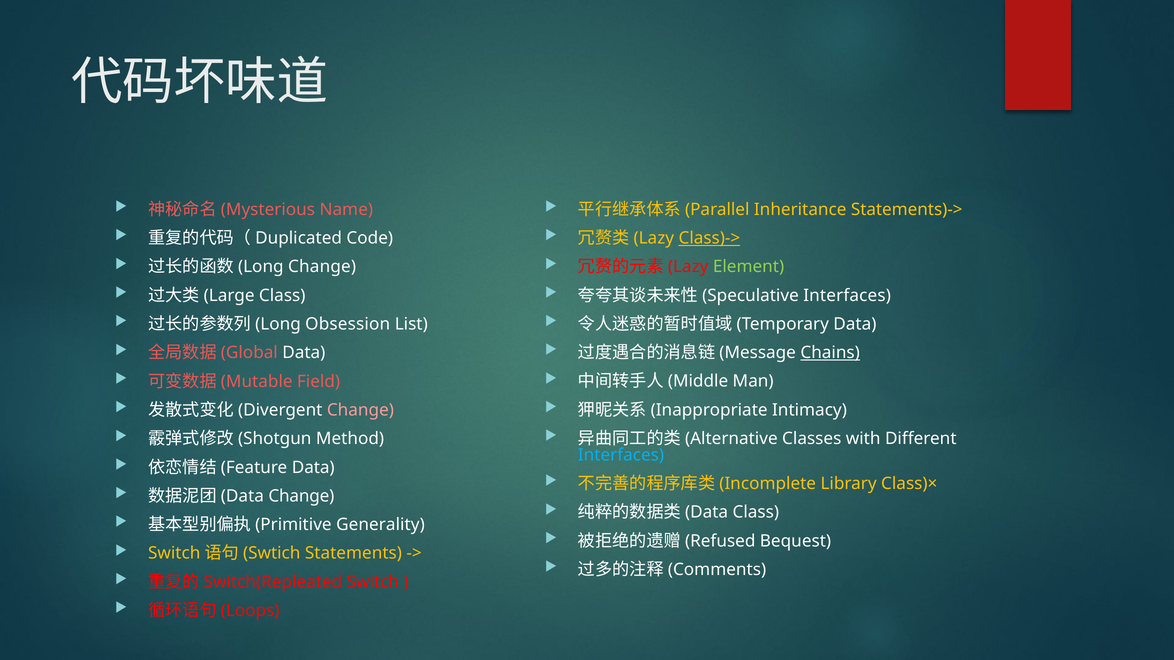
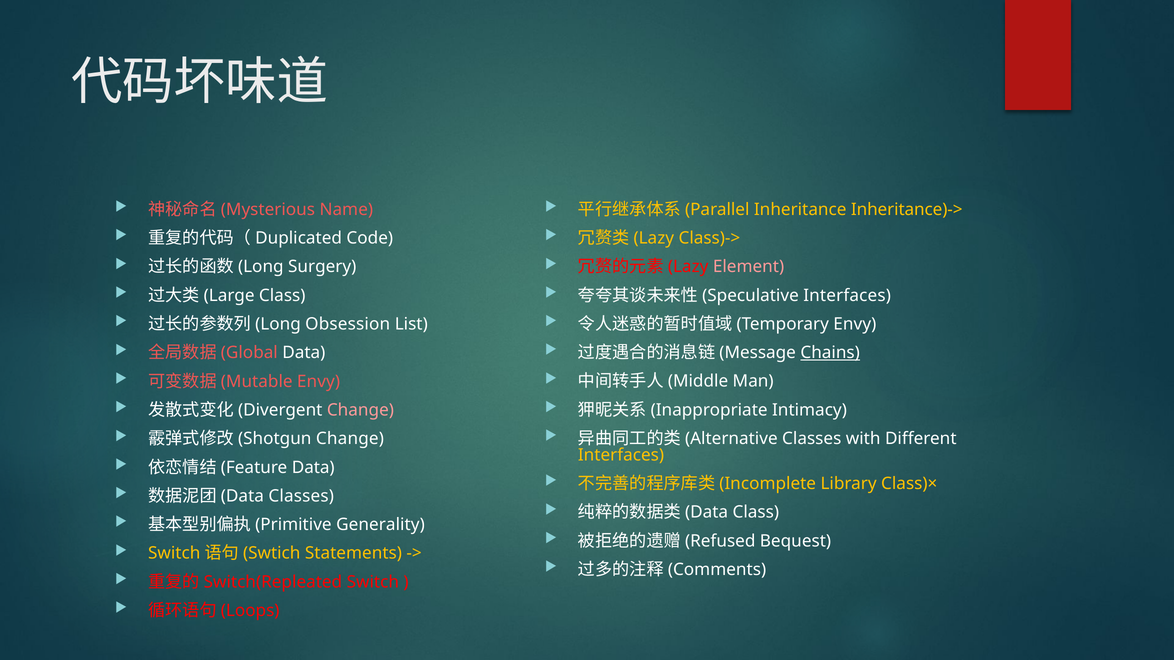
Statements)->: Statements)-> -> Inheritance)-> (907, 210)
Class)-> underline: present -> none (709, 238)
Element colour: light green -> pink (749, 267)
Change: Change -> Surgery (322, 267)
Data: Data -> Envy (855, 324)
Field: Field -> Envy (318, 382)
Method: Method -> Change (350, 439)
Interfaces colour: light blue -> yellow (621, 455)
Change: Change -> Classes (301, 496)
